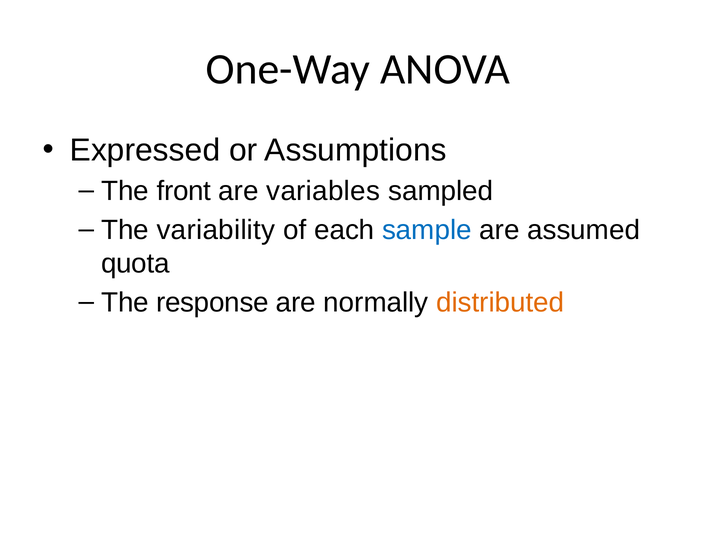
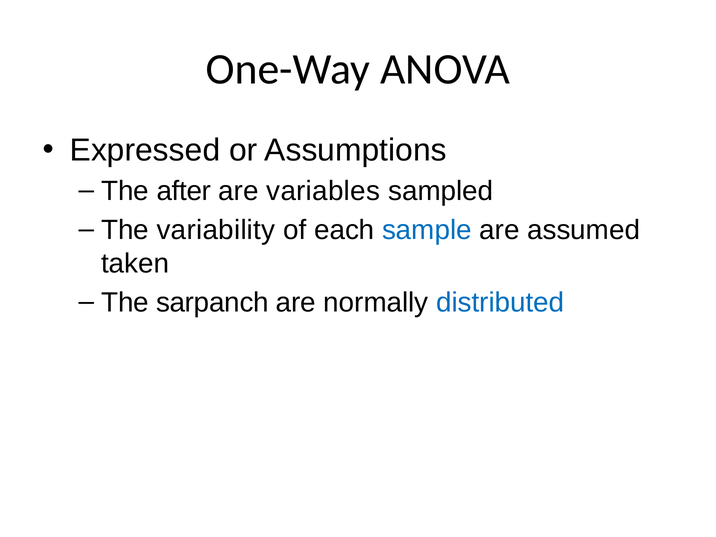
front: front -> after (184, 191)
quota: quota -> taken (135, 264)
response: response -> sarpanch (212, 302)
distributed colour: orange -> blue (500, 302)
